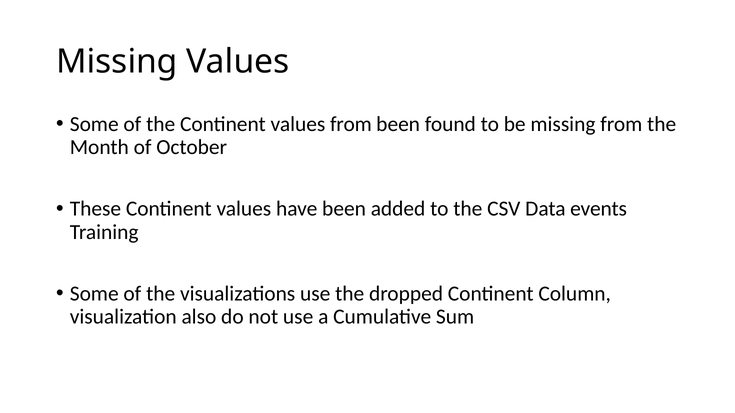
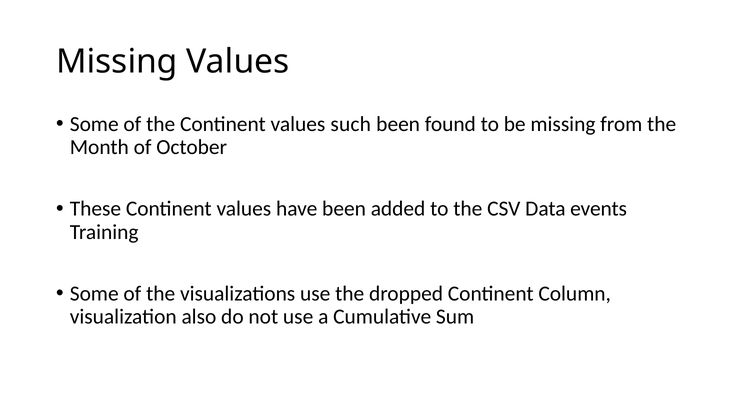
values from: from -> such (351, 124)
